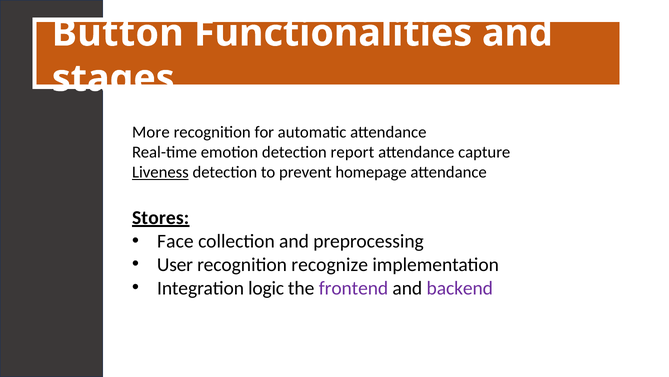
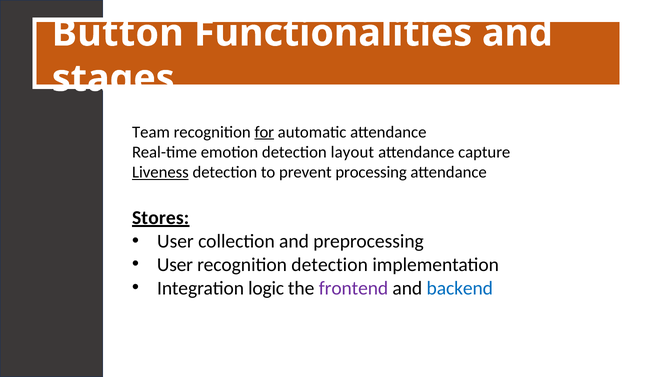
More: More -> Team (151, 132)
for underline: none -> present (264, 132)
report: report -> layout (352, 152)
homepage: homepage -> processing (371, 172)
Face: Face -> User (175, 241)
recognition recognize: recognize -> detection (330, 264)
backend colour: purple -> blue (460, 288)
